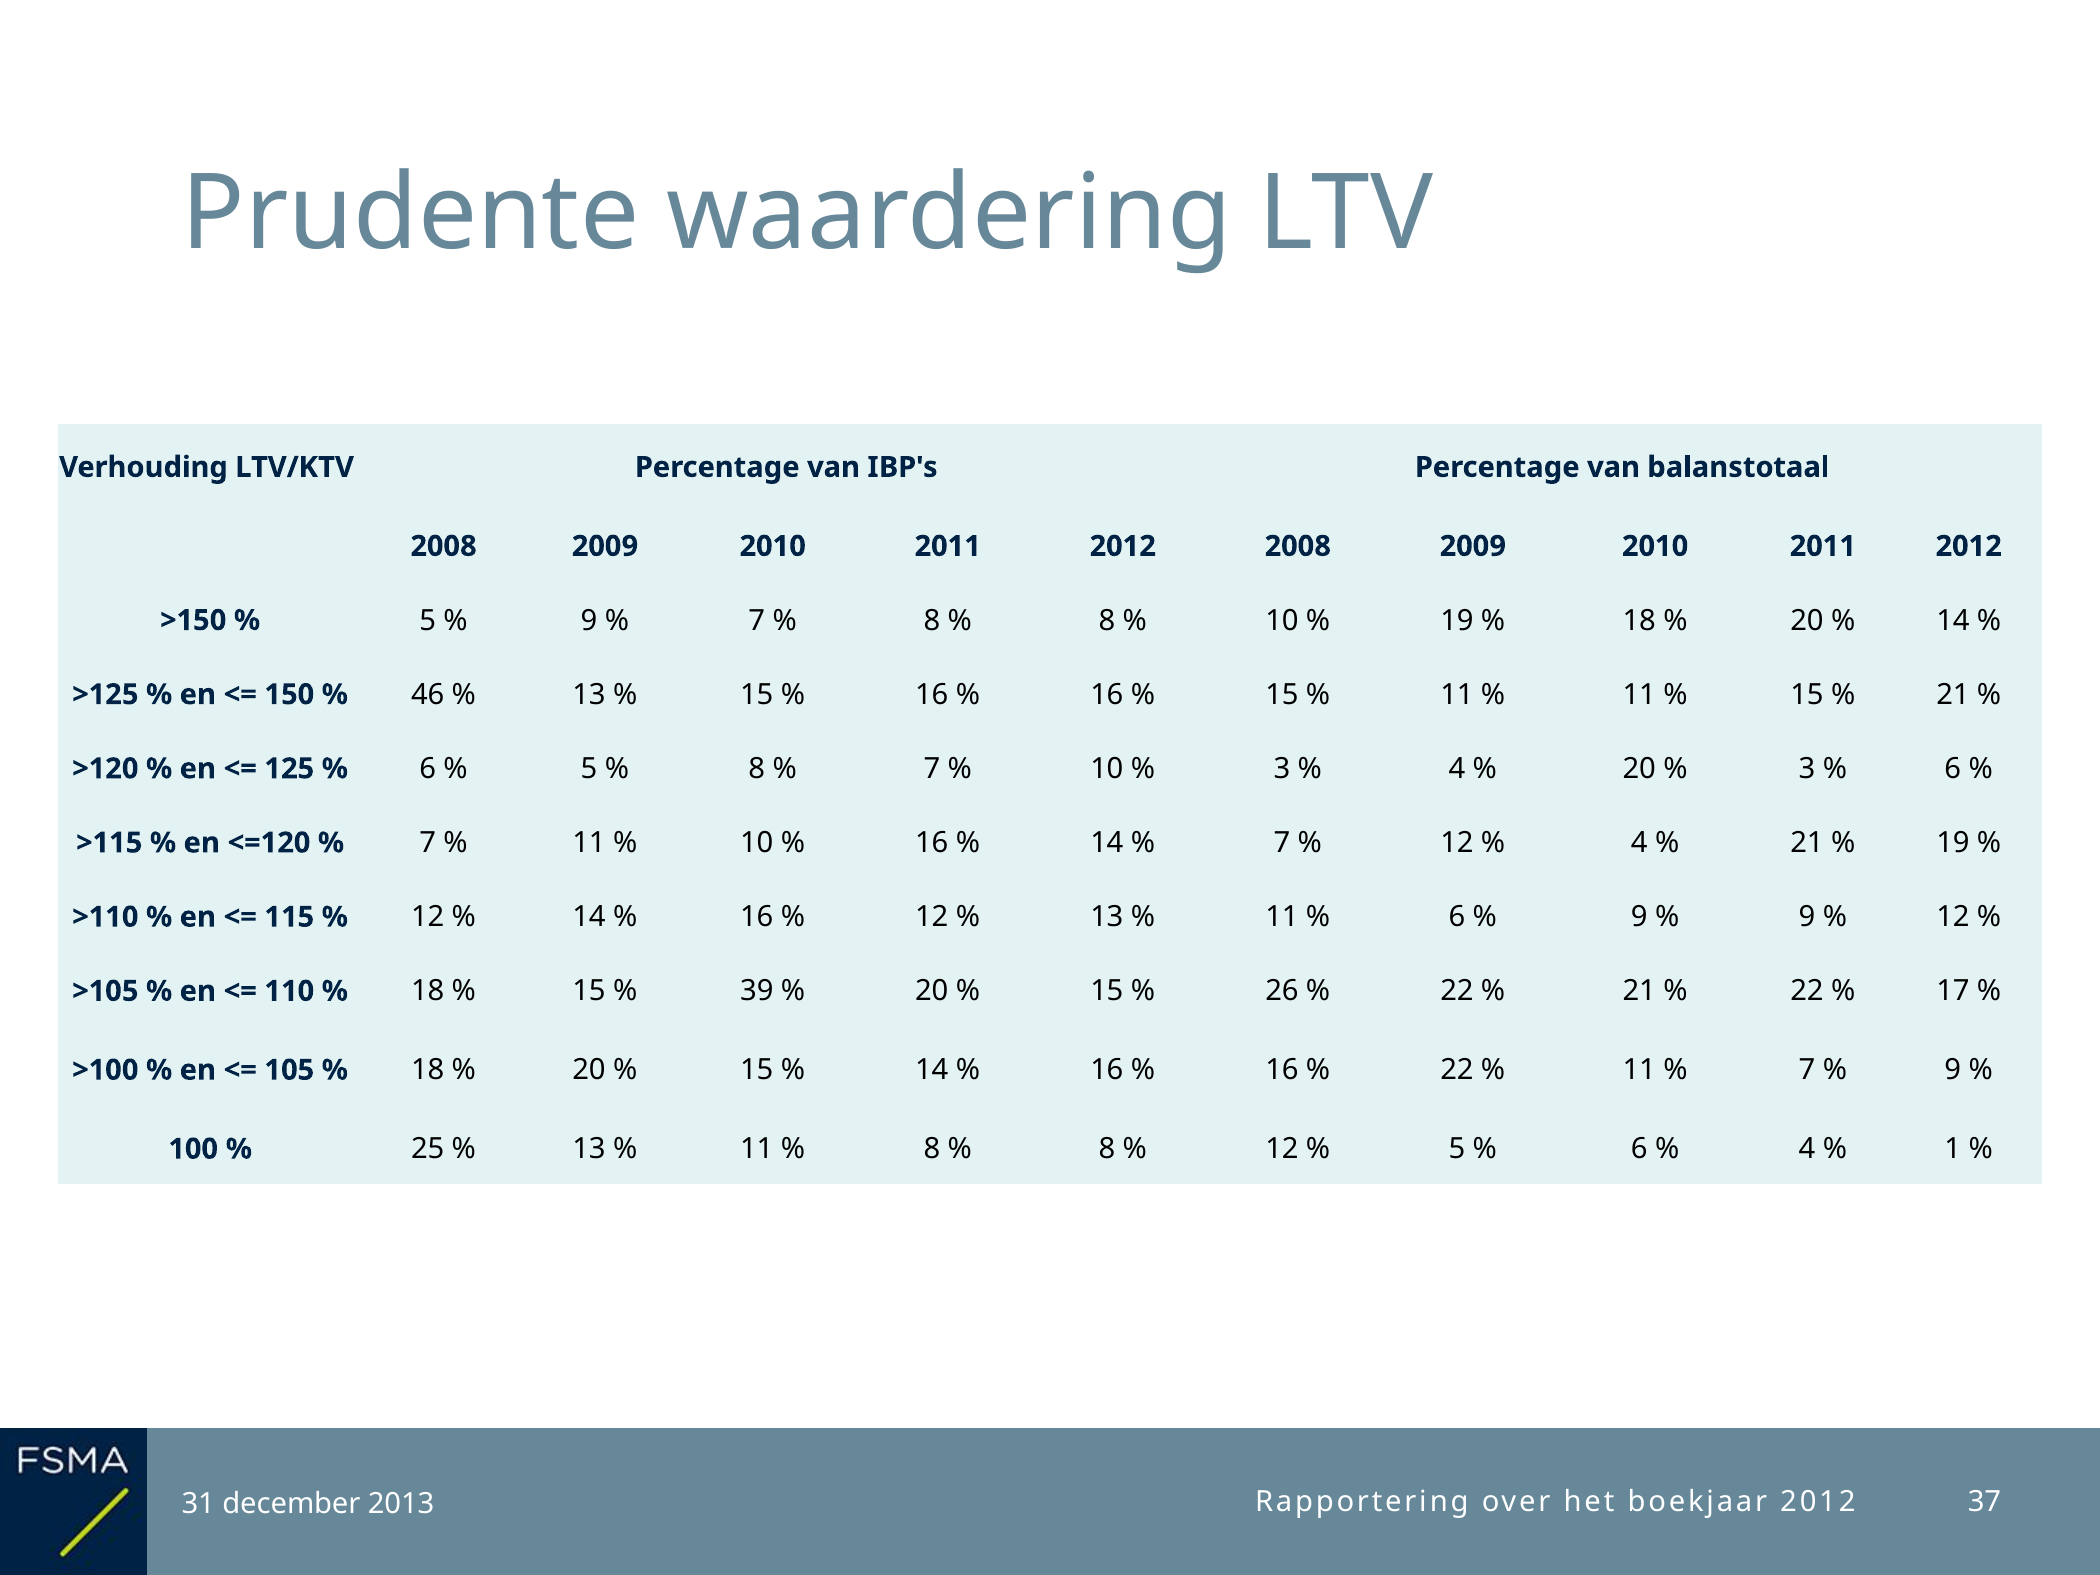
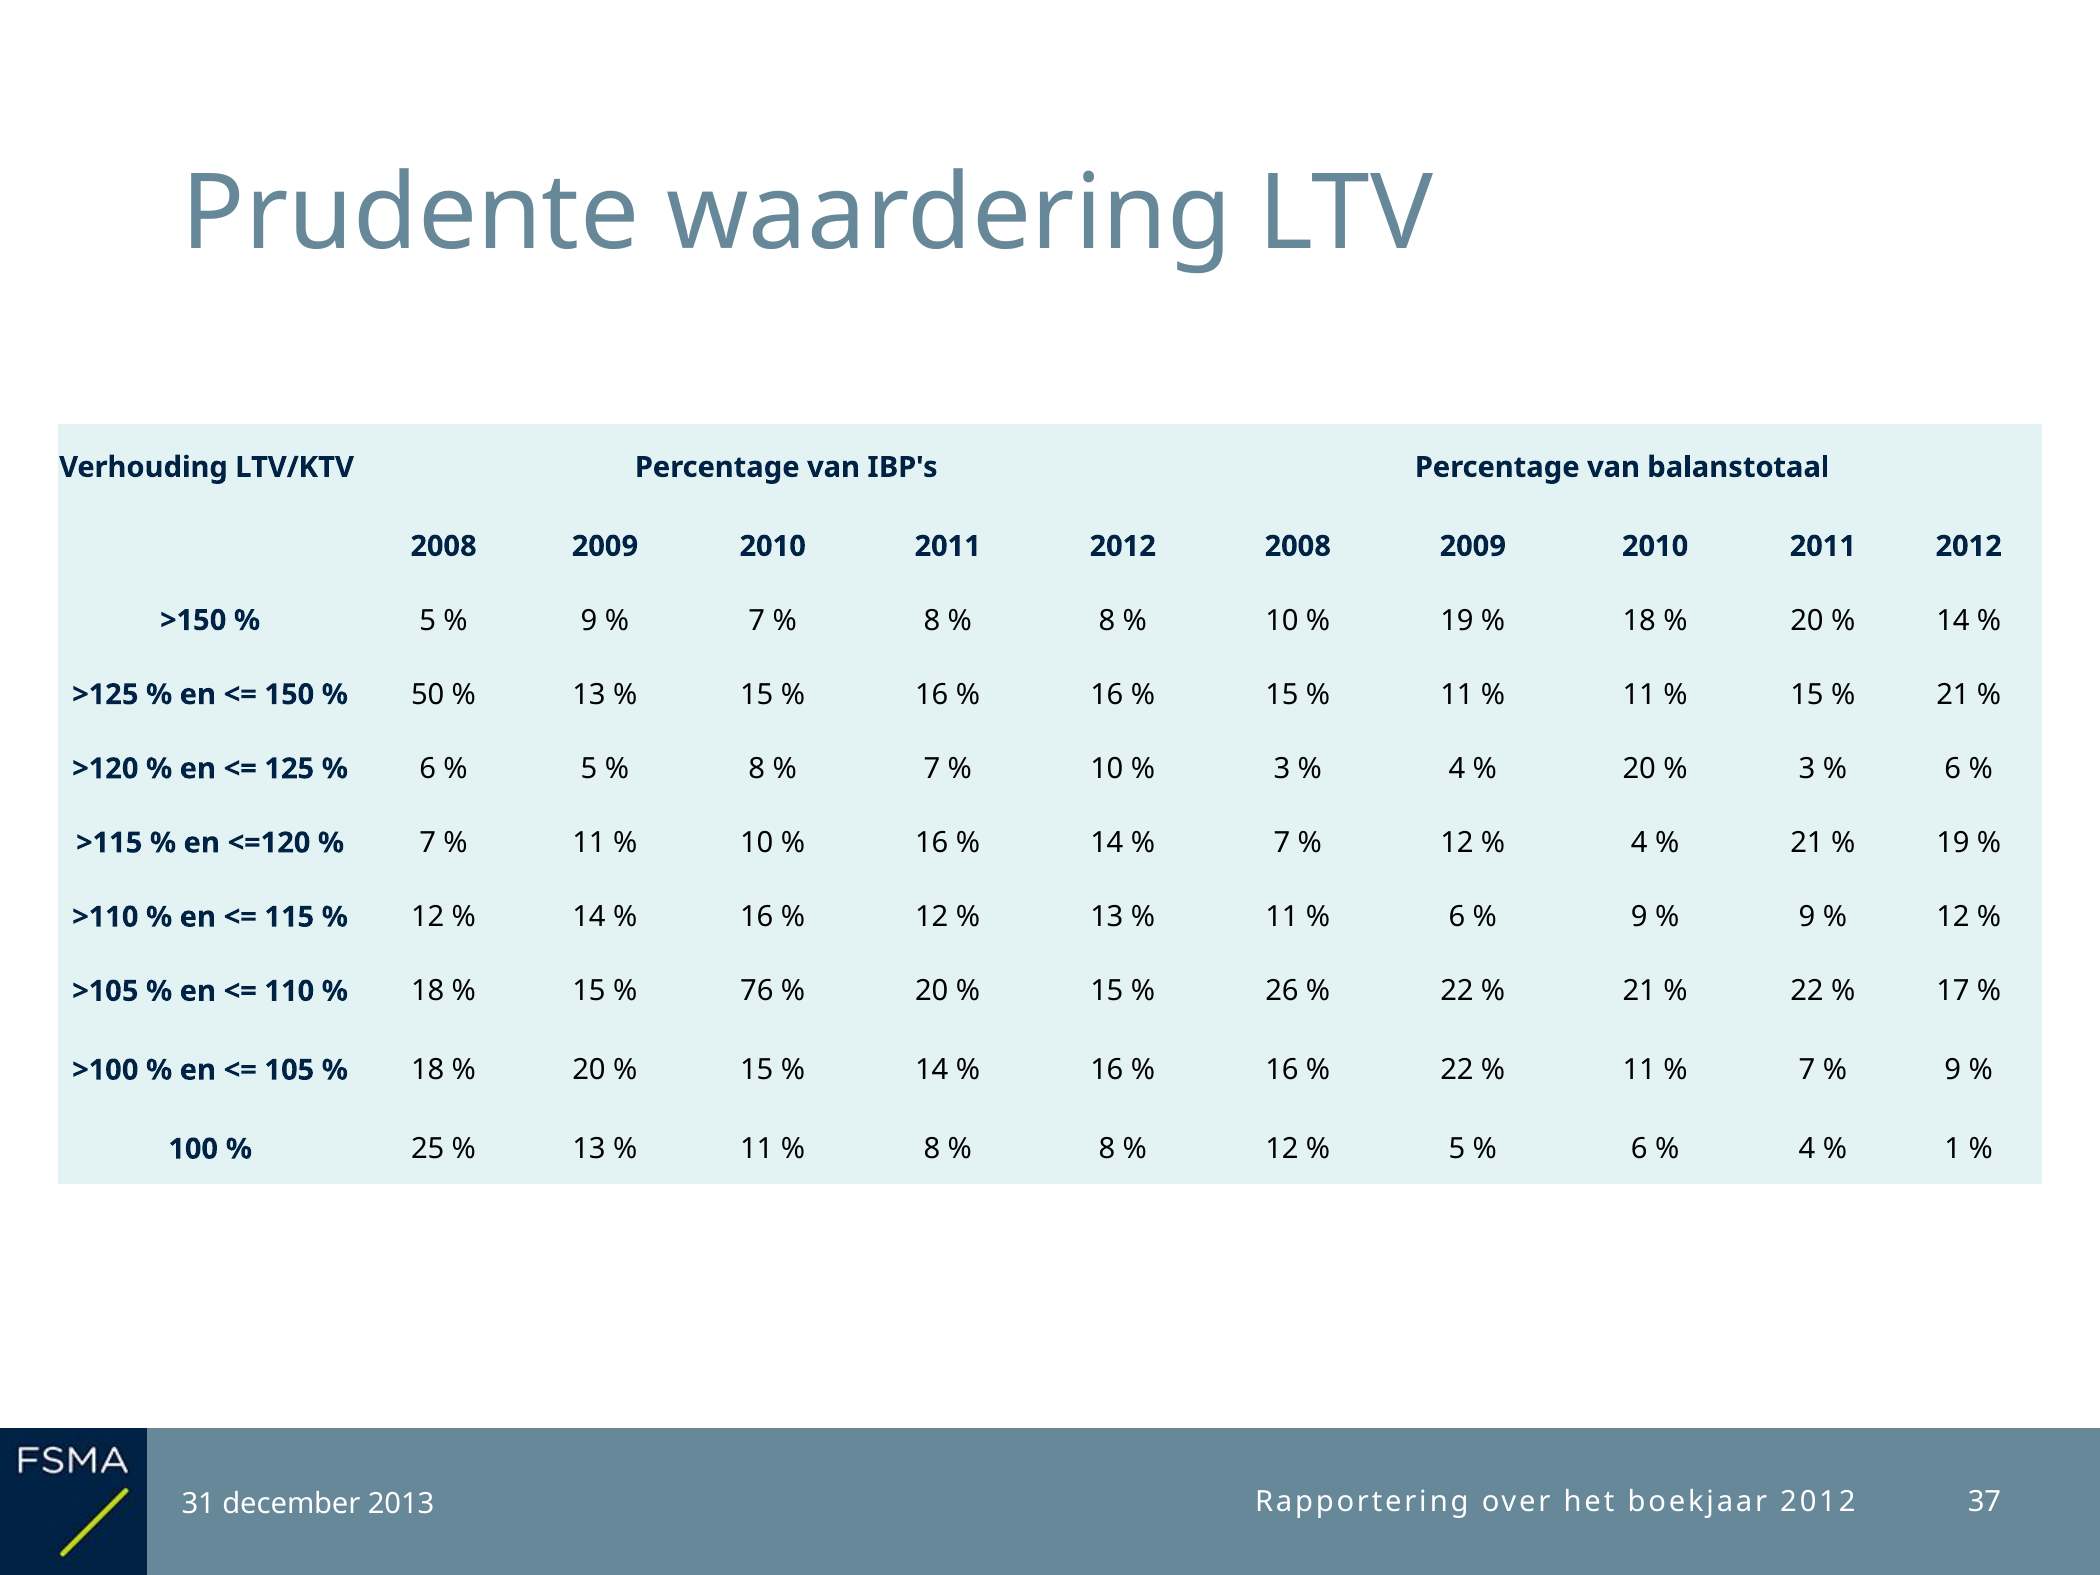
46: 46 -> 50 (428, 695)
39: 39 -> 76 (757, 991)
